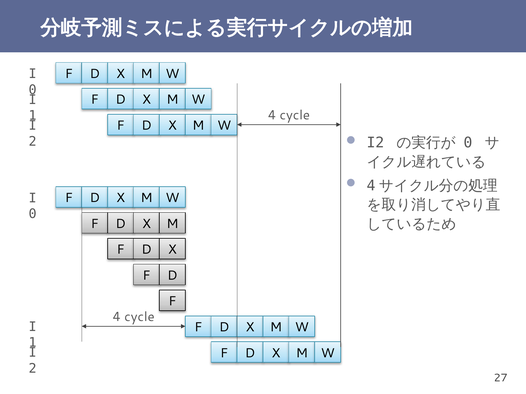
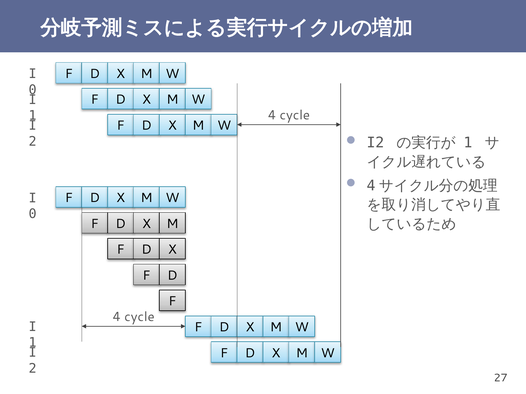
0: 0 -> 1 (468, 143)
